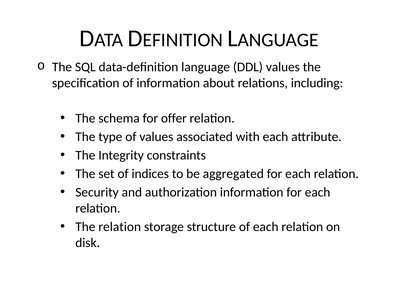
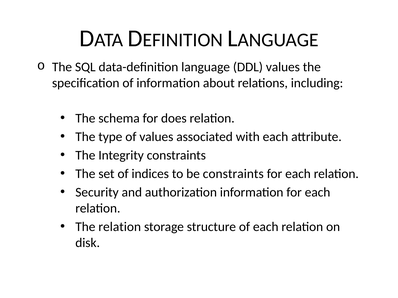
offer: offer -> does (174, 118)
be aggregated: aggregated -> constraints (233, 174)
